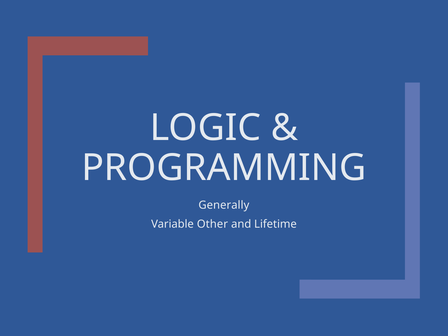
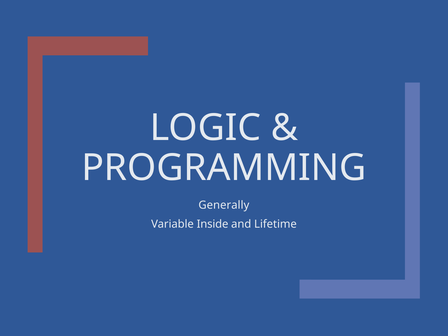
Other: Other -> Inside (213, 224)
